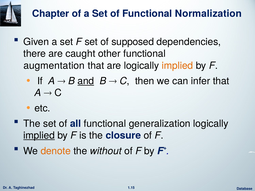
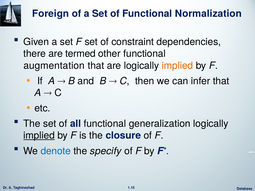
Chapter: Chapter -> Foreign (51, 14)
supposed: supposed -> constraint (133, 42)
caught: caught -> termed (80, 54)
and underline: present -> none (86, 81)
denote colour: orange -> blue (56, 151)
without: without -> specify (106, 151)
